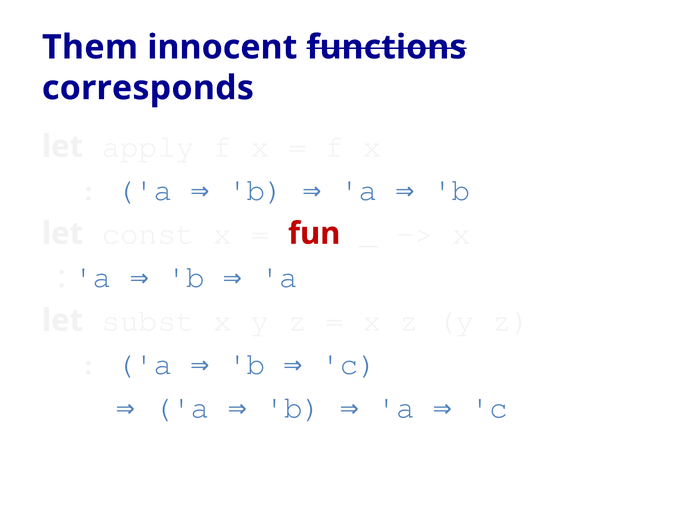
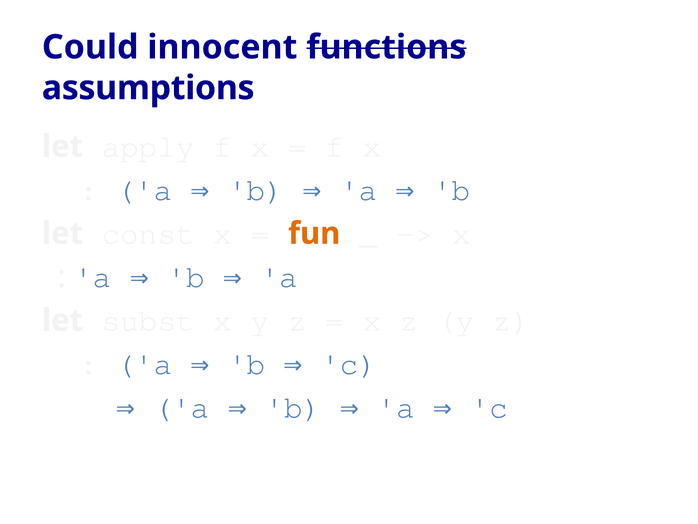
Them: Them -> Could (90, 47)
corresponds: corresponds -> assumptions (148, 88)
fun colour: red -> orange (314, 233)
